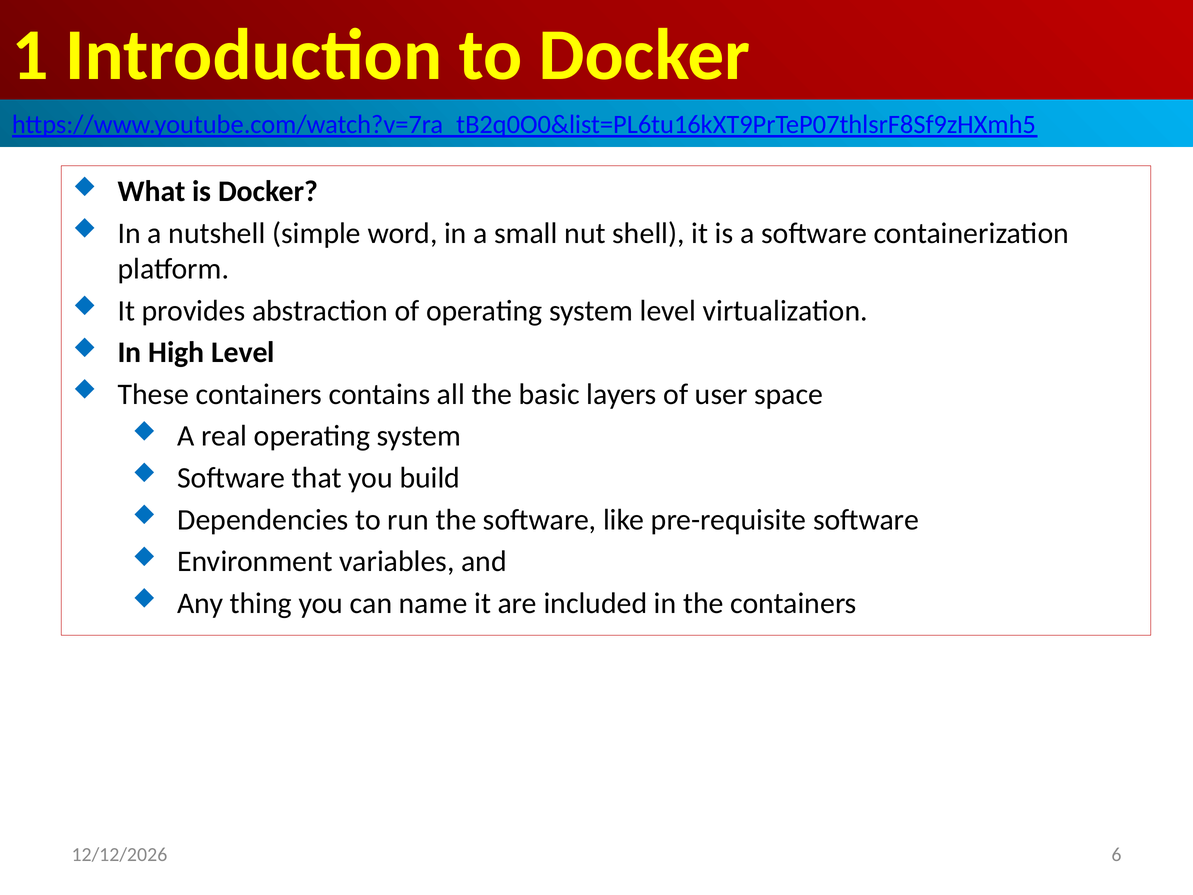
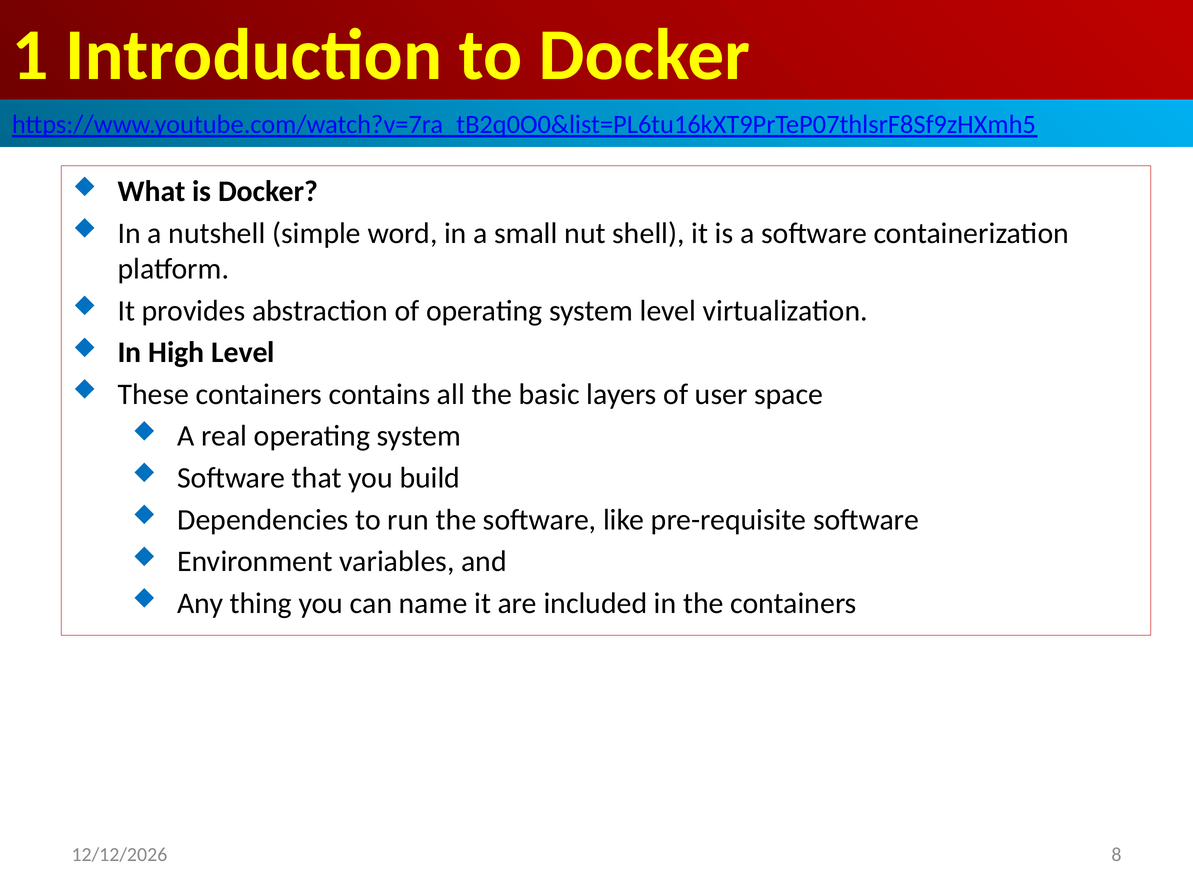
6: 6 -> 8 (1116, 854)
